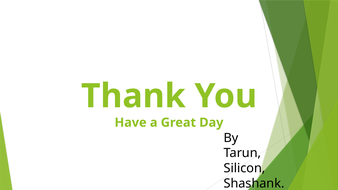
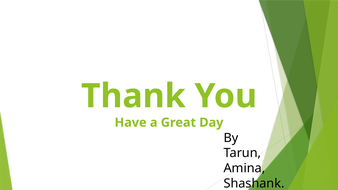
Silicon: Silicon -> Amina (244, 168)
